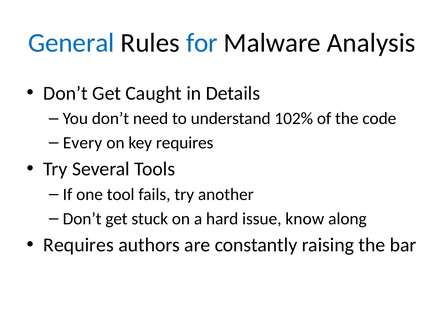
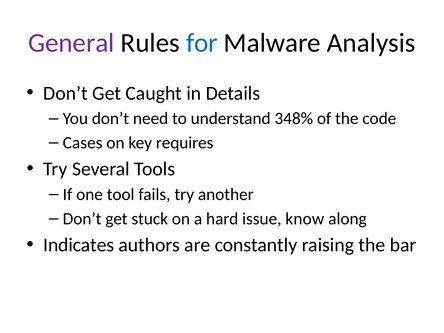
General colour: blue -> purple (71, 43)
102%: 102% -> 348% (294, 119)
Every: Every -> Cases (83, 143)
Requires: Requires -> Indicates (79, 245)
